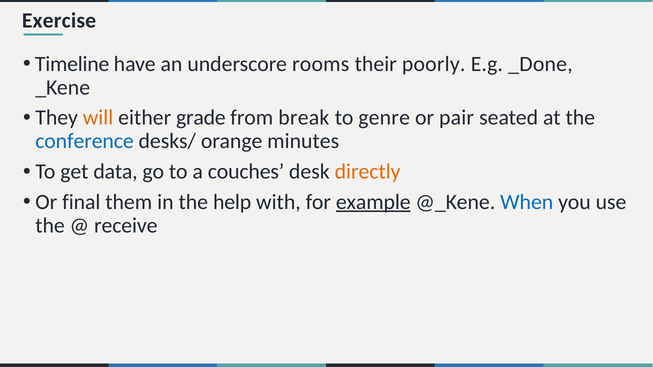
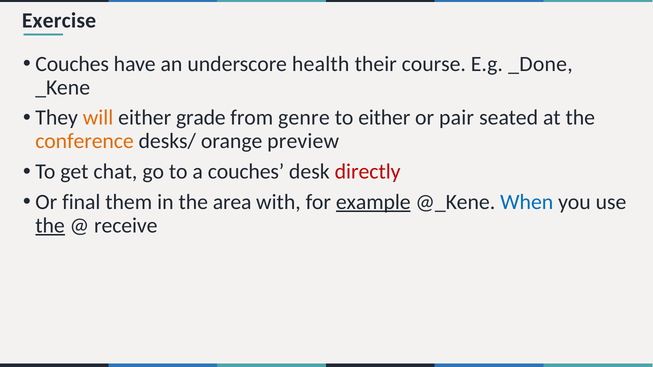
Timeline: Timeline -> Couches (72, 64)
rooms: rooms -> health (321, 64)
poorly: poorly -> course (434, 64)
break: break -> genre (304, 118)
to genre: genre -> either (384, 118)
conference colour: blue -> orange (85, 141)
minutes: minutes -> preview (303, 141)
data: data -> chat (115, 172)
directly colour: orange -> red (368, 172)
help: help -> area (232, 202)
the underline: none -> present (50, 226)
